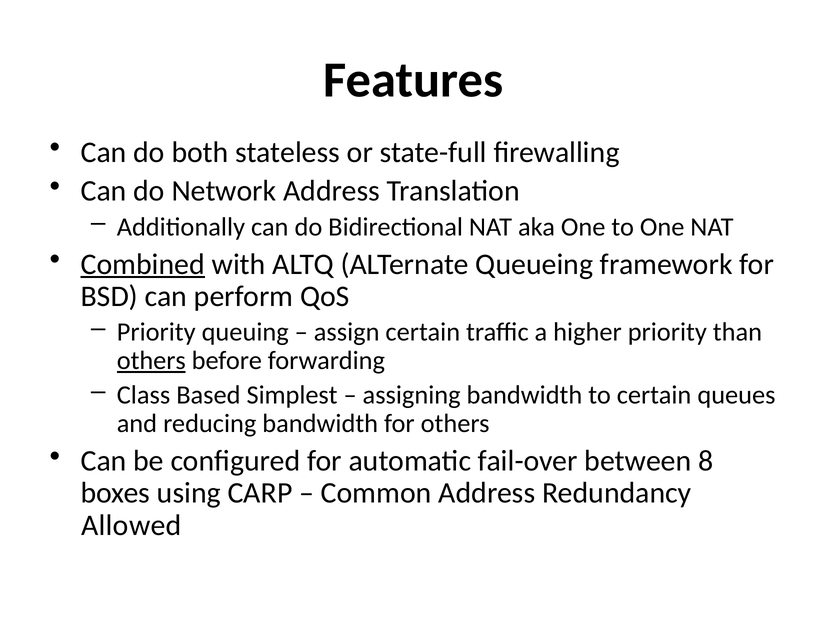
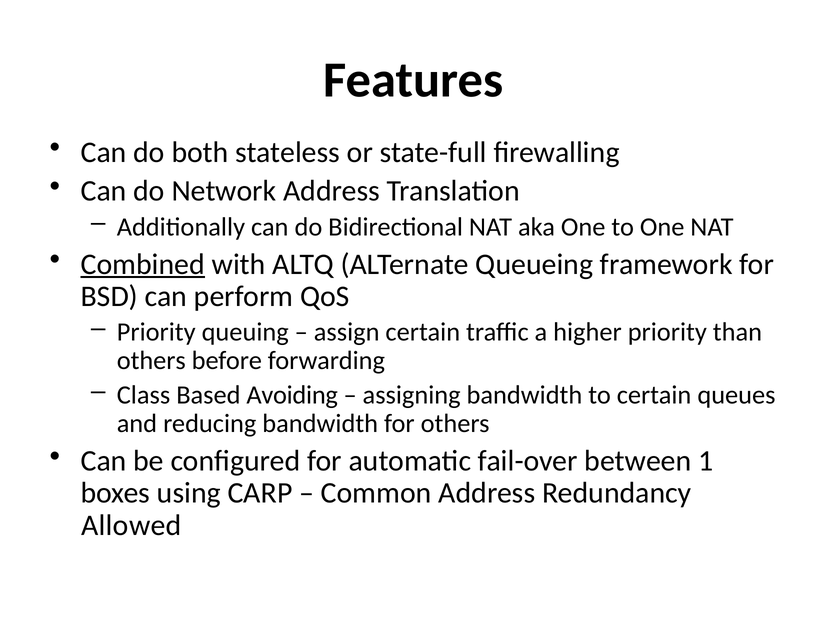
others underline: present -> none (151, 361)
Simplest: Simplest -> Avoiding (292, 395)
8: 8 -> 1 (706, 461)
